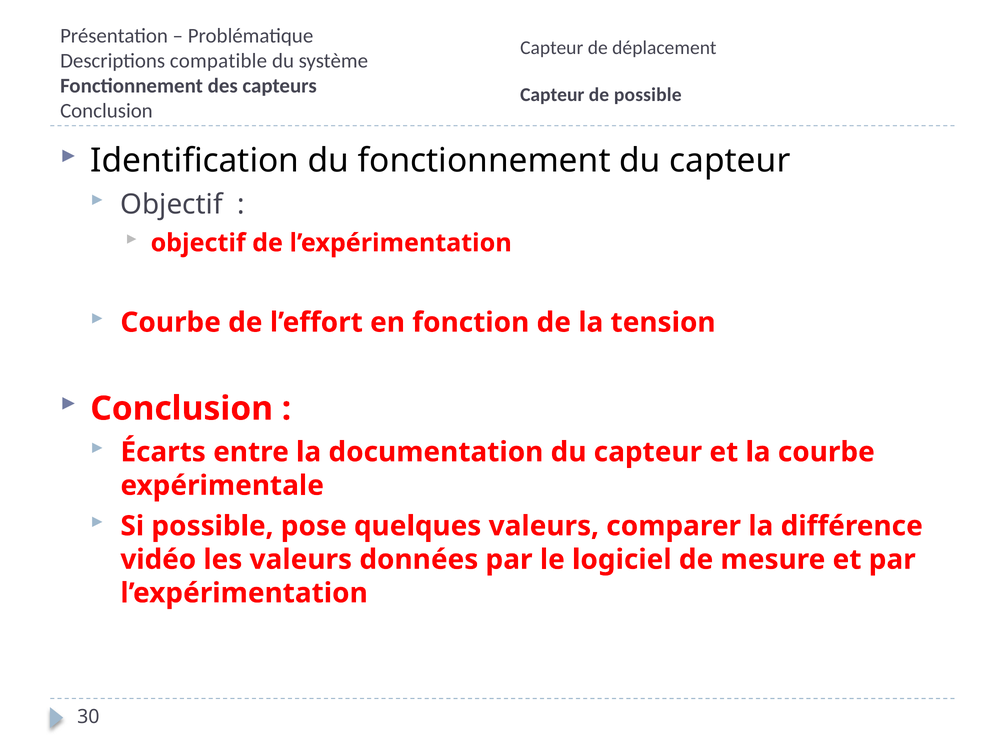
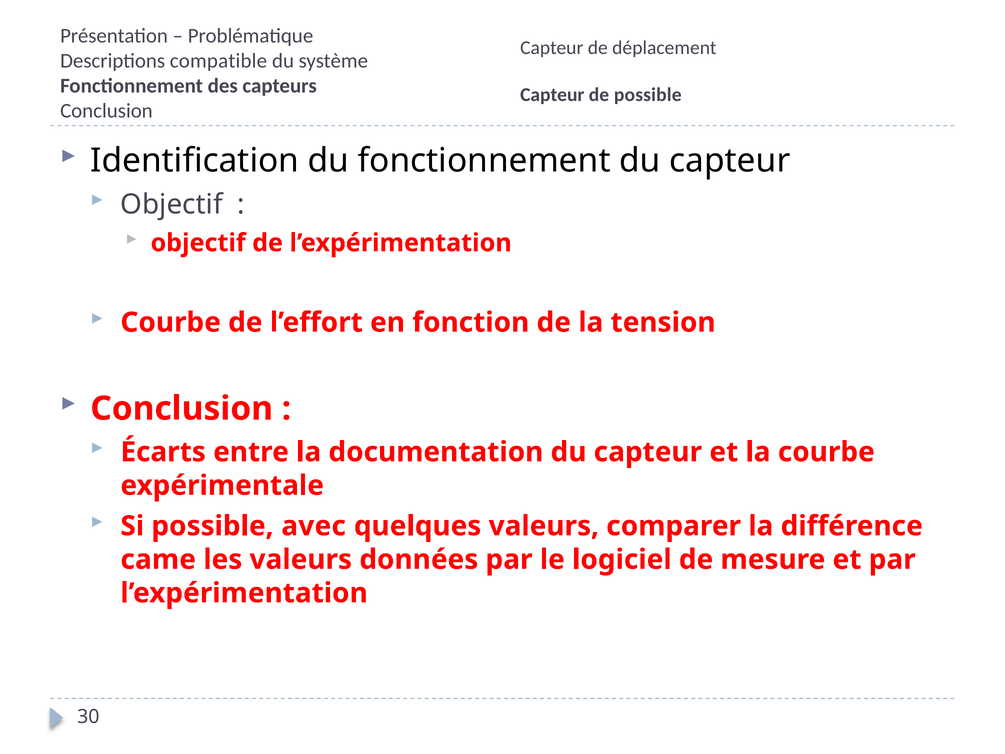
pose: pose -> avec (314, 526)
vidéo: vidéo -> came (158, 559)
